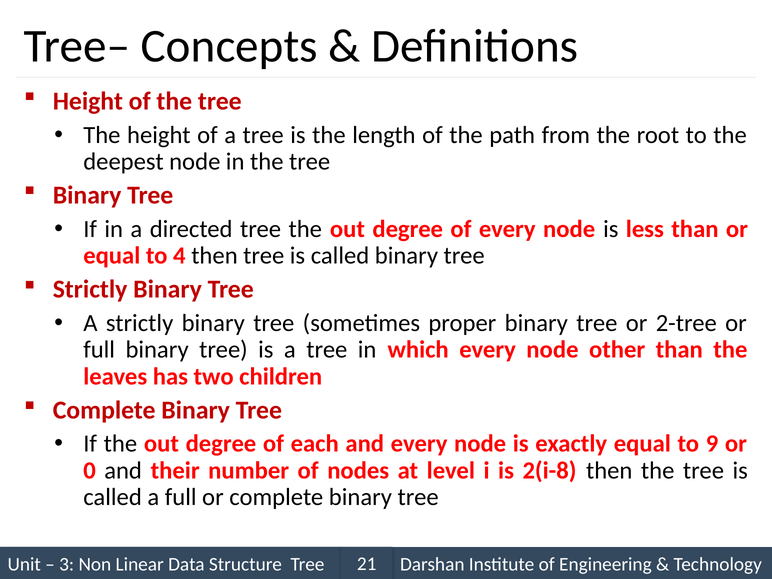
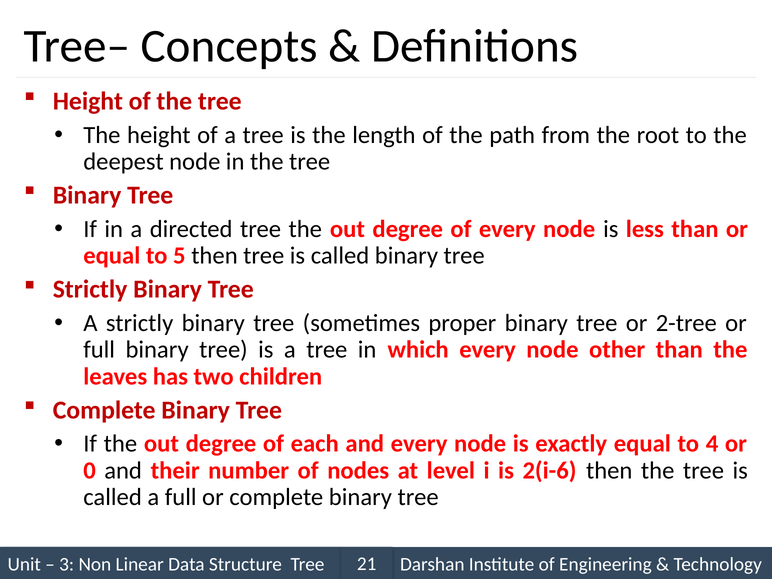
4: 4 -> 5 (179, 256)
9: 9 -> 4 (712, 444)
2(i-8: 2(i-8 -> 2(i-6 (549, 470)
